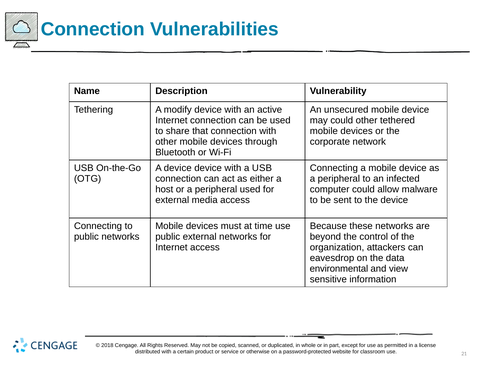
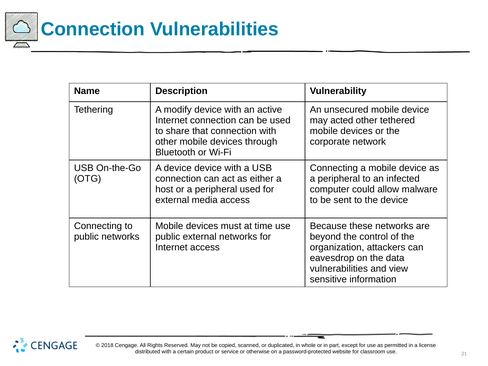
may could: could -> acted (342, 120)
environmental: environmental -> vulnerabilities (339, 269)
